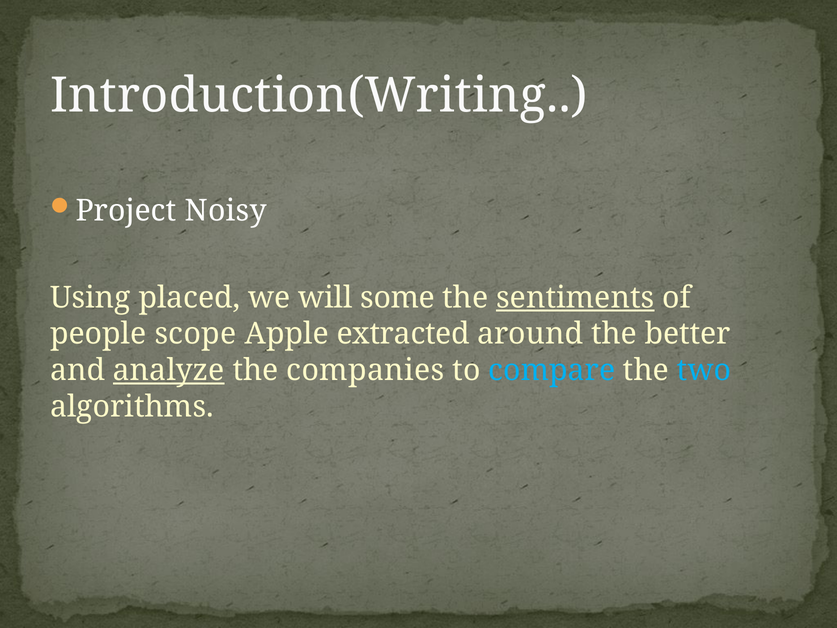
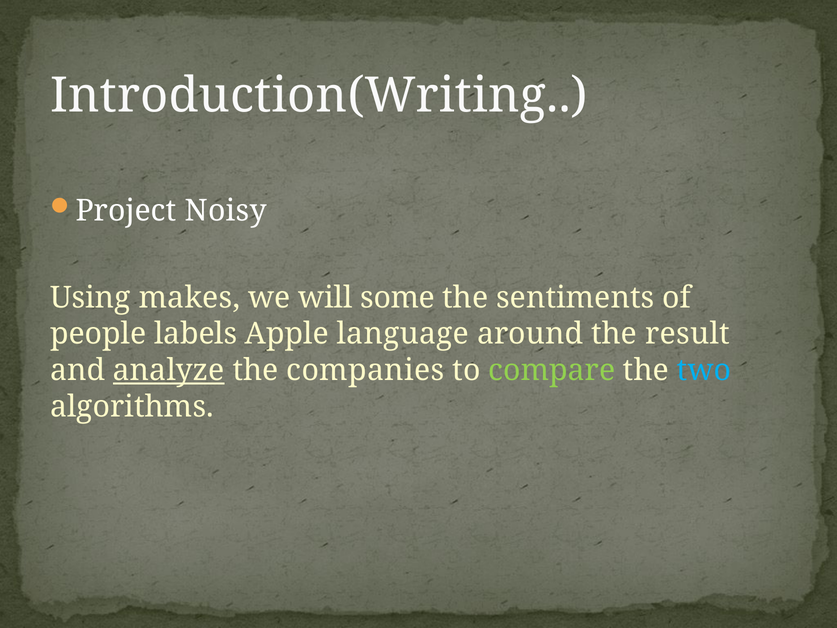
placed: placed -> makes (189, 298)
sentiments underline: present -> none (575, 298)
scope: scope -> labels (196, 334)
extracted: extracted -> language (403, 334)
better: better -> result (688, 334)
compare colour: light blue -> light green (552, 370)
